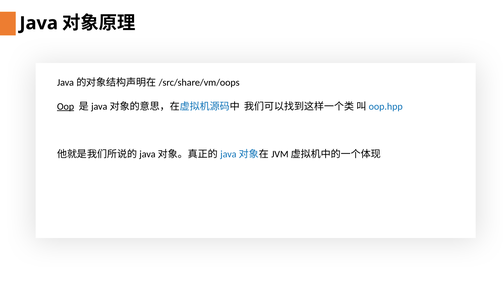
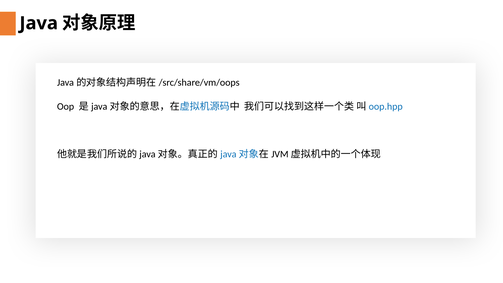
Oop underline: present -> none (66, 106)
